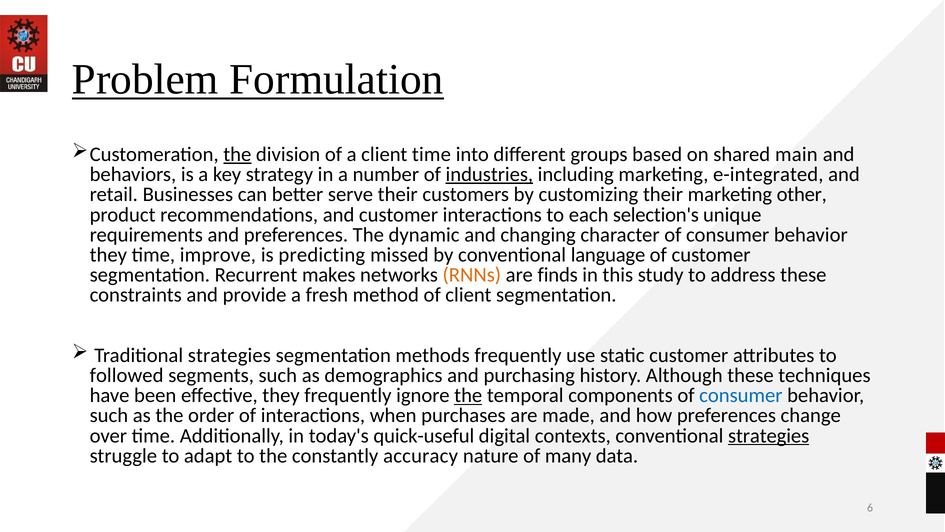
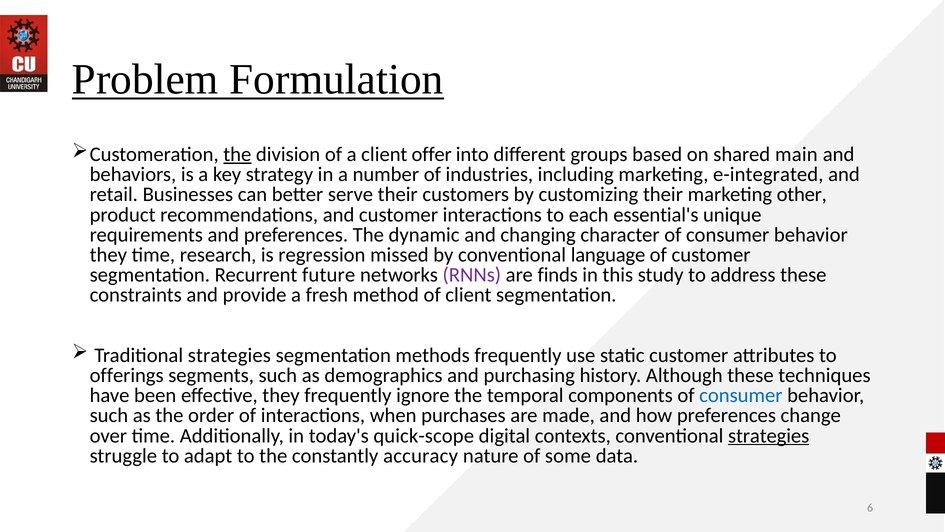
client time: time -> offer (432, 154)
industries underline: present -> none (489, 174)
selection's: selection's -> essential's (656, 215)
improve: improve -> research (218, 255)
predicting: predicting -> regression (322, 255)
makes: makes -> future (329, 275)
RNNs colour: orange -> purple (472, 275)
followed: followed -> offerings (127, 375)
the underline: present -> none (468, 395)
quick-useful: quick-useful -> quick-scope (424, 435)
many: many -> some (568, 455)
